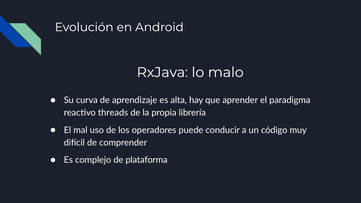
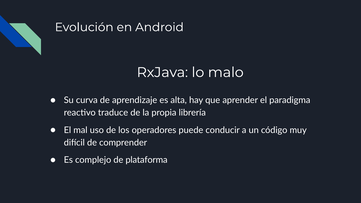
threads: threads -> traduce (113, 113)
